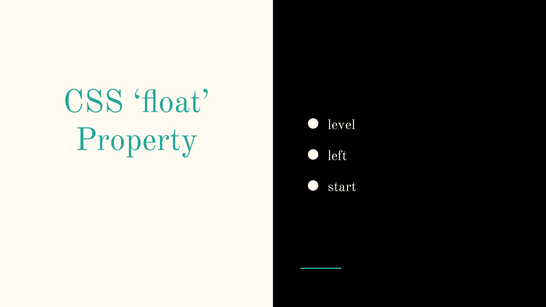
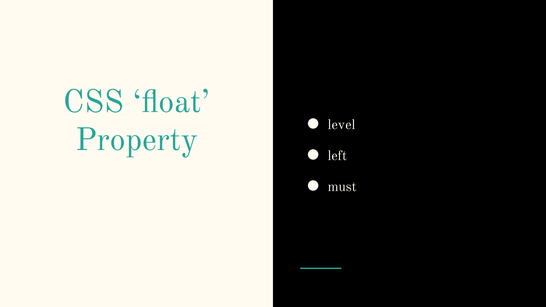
start: start -> must (342, 187)
